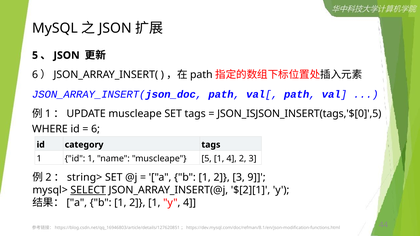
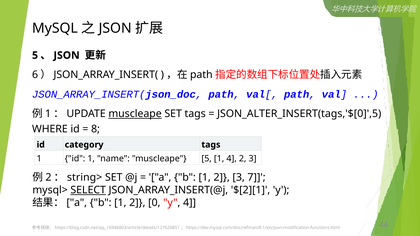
muscleape underline: none -> present (135, 114)
JSON_ISJSON_INSERT(tags,'$[0]',5: JSON_ISJSON_INSERT(tags,'$[0]',5 -> JSON_ALTER_INSERT(tags,'$[0]',5 (299, 114)
6: 6 -> 8 (96, 129)
9: 9 -> 7 (257, 178)
2 1: 1 -> 0 (154, 203)
